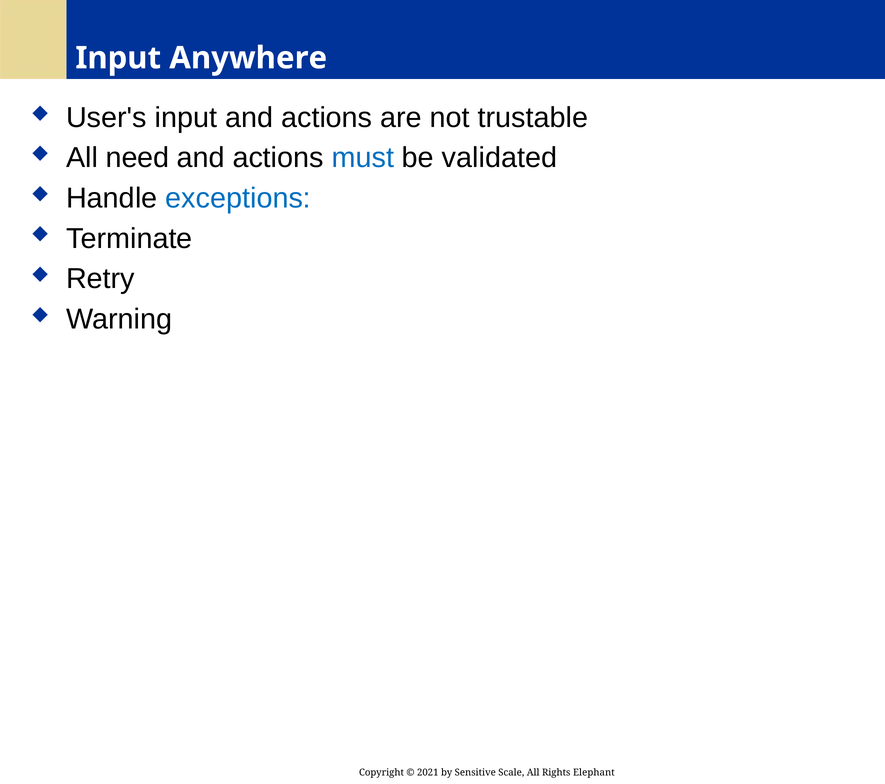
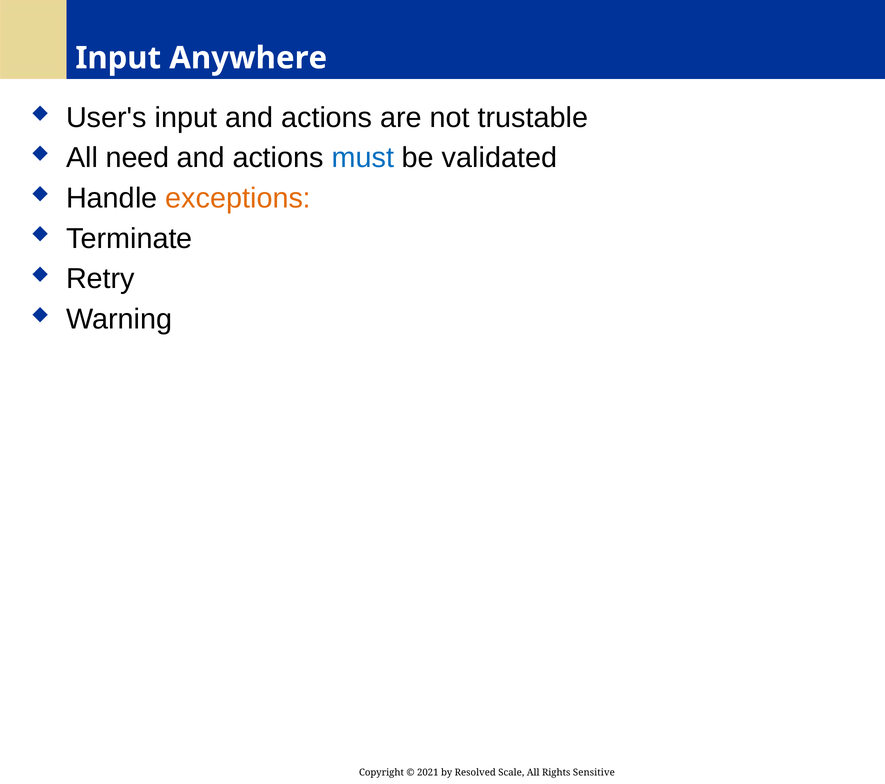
exceptions colour: blue -> orange (238, 198)
Sensitive: Sensitive -> Resolved (475, 772)
Elephant: Elephant -> Sensitive (594, 772)
